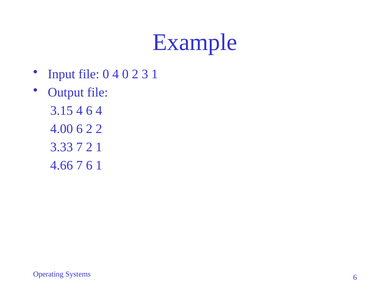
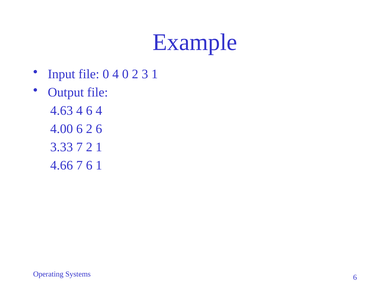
3.15: 3.15 -> 4.63 (62, 110)
2 2: 2 -> 6 (99, 129)
